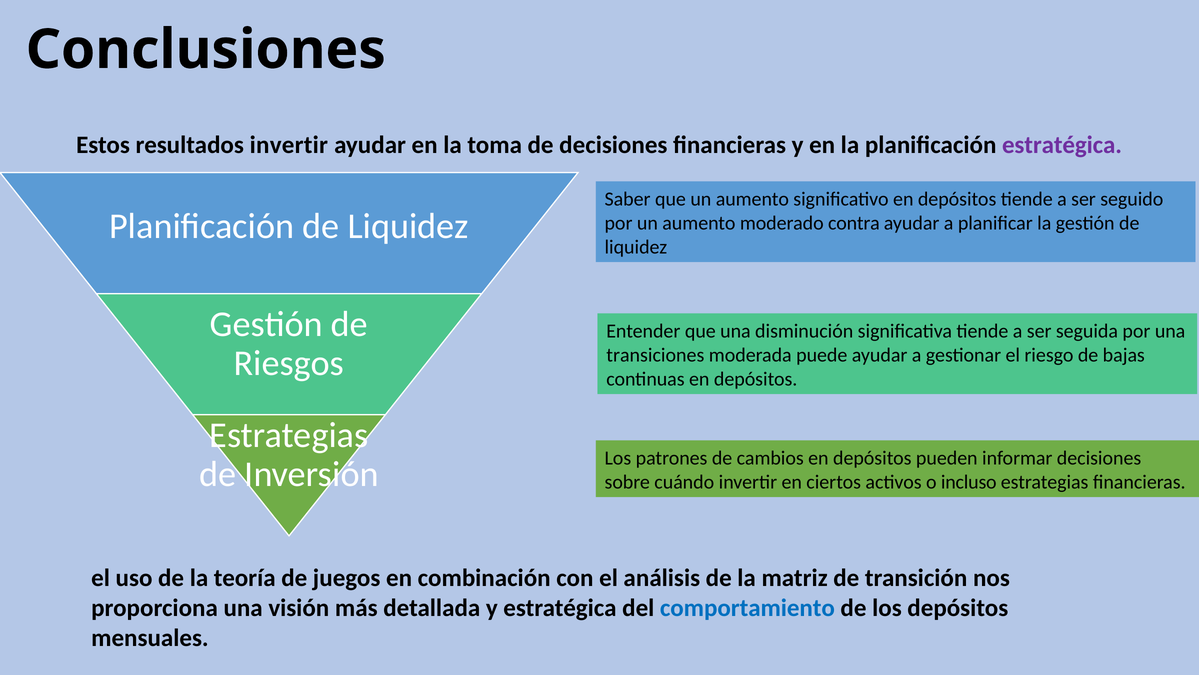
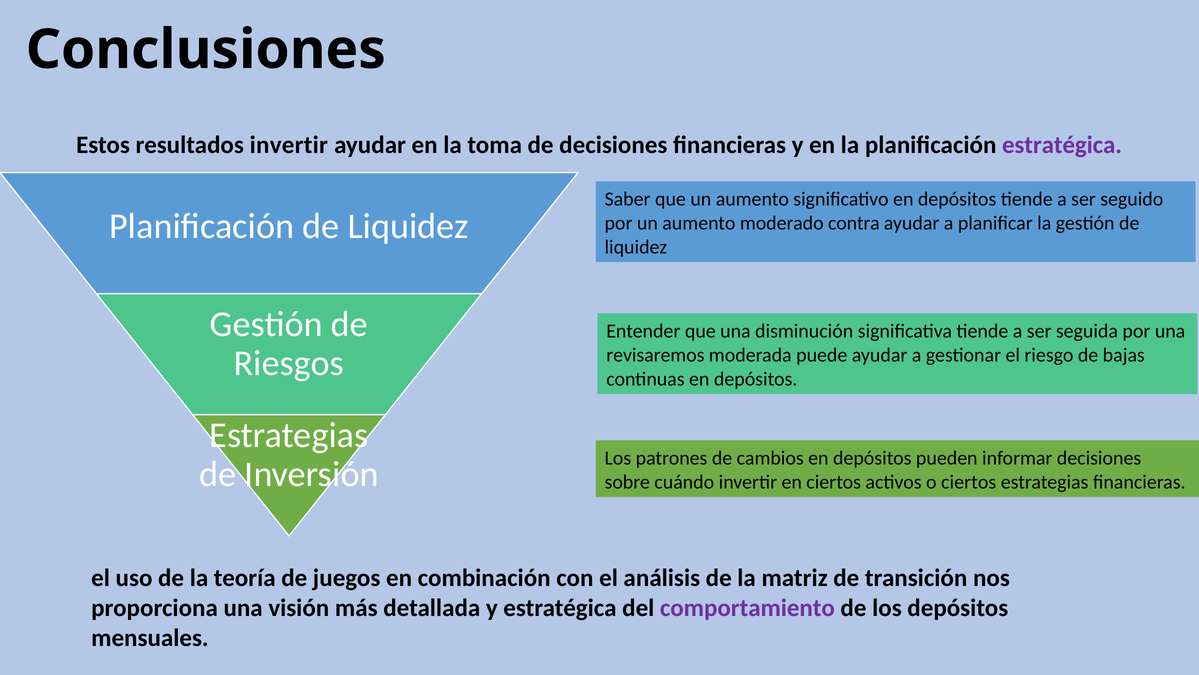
transiciones: transiciones -> revisaremos (655, 355)
o incluso: incluso -> ciertos (969, 482)
comportamiento colour: blue -> purple (747, 608)
